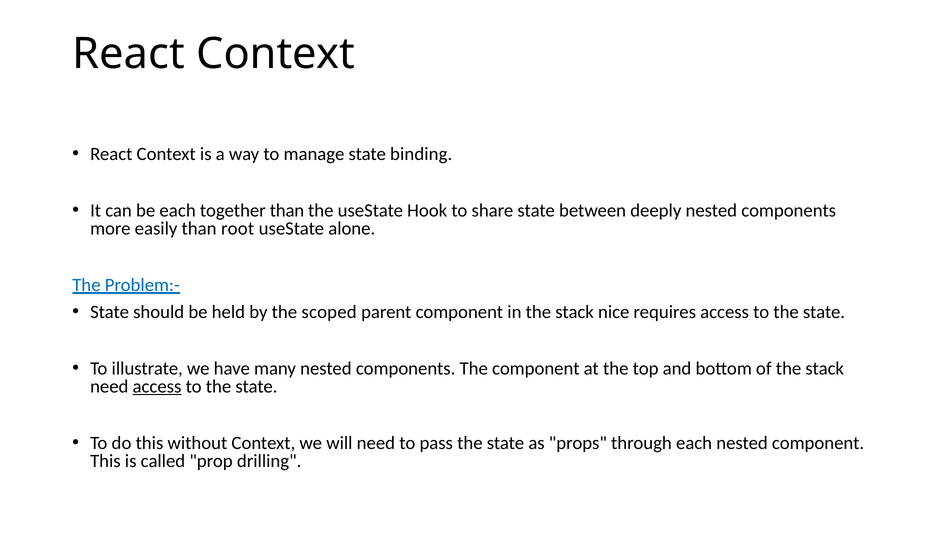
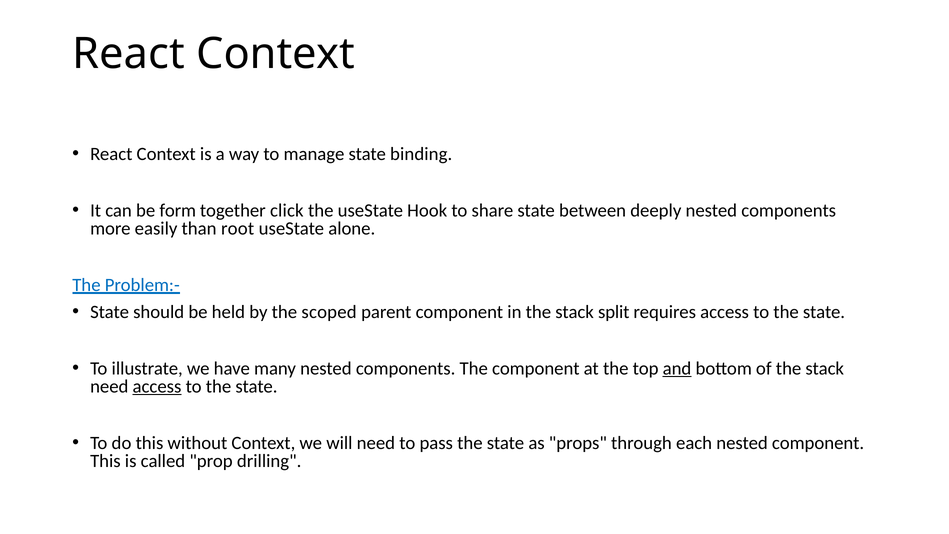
be each: each -> form (178, 210)
together than: than -> click (287, 210)
nice: nice -> split (614, 312)
and underline: none -> present (677, 368)
